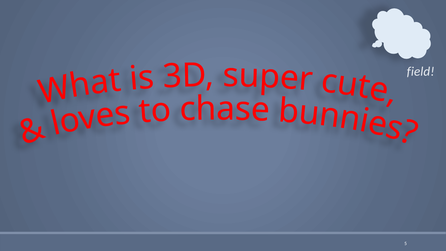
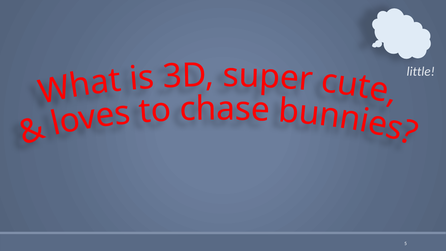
field: field -> little (421, 72)
